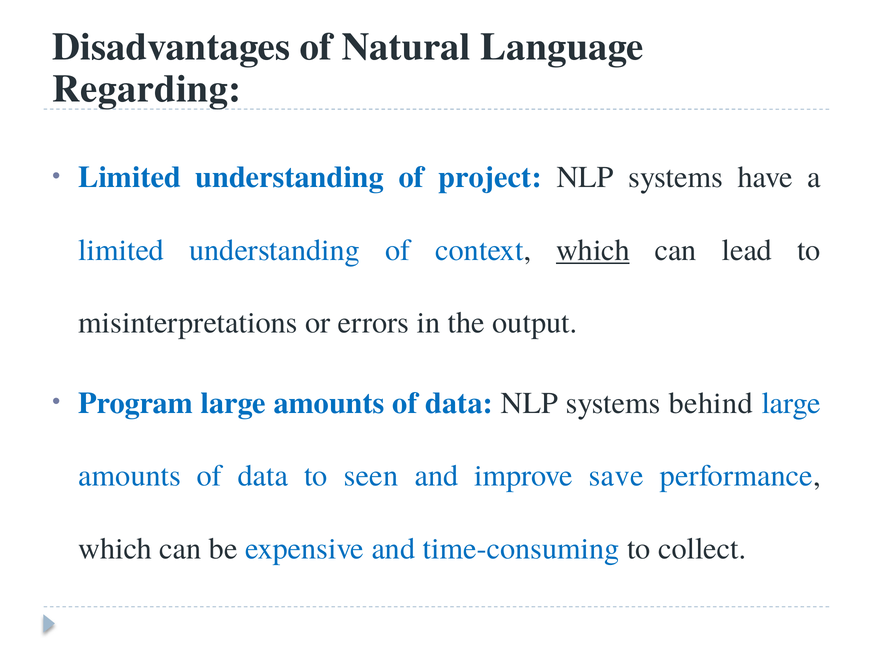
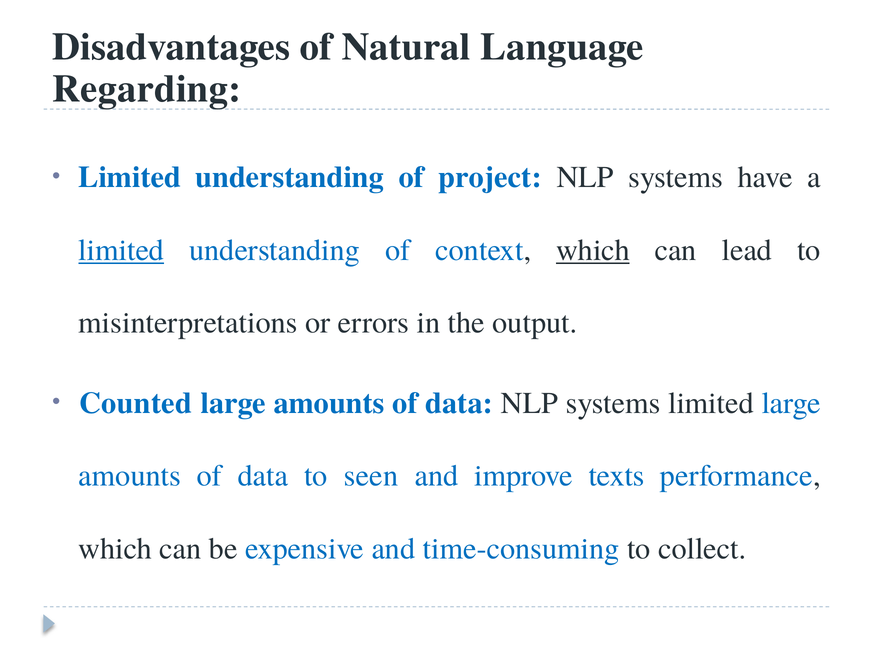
limited underline: none -> present (121, 250)
Program: Program -> Counted (136, 403)
systems behind: behind -> limited (711, 403)
save: save -> texts (617, 476)
